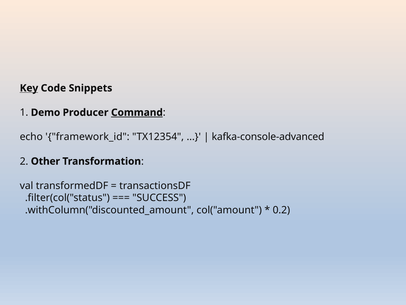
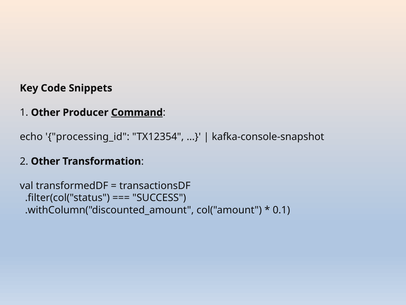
Key underline: present -> none (29, 88)
1 Demo: Demo -> Other (46, 112)
framework_id: framework_id -> processing_id (87, 137)
kafka-console-advanced: kafka-console-advanced -> kafka-console-snapshot (268, 137)
0.2: 0.2 -> 0.1 (281, 210)
